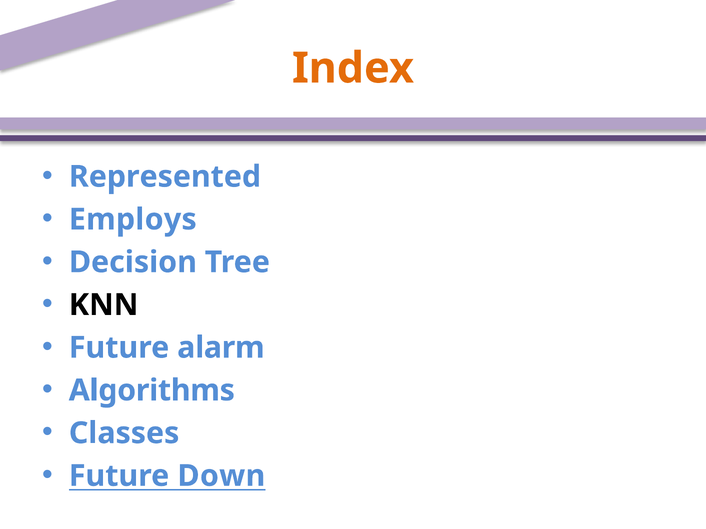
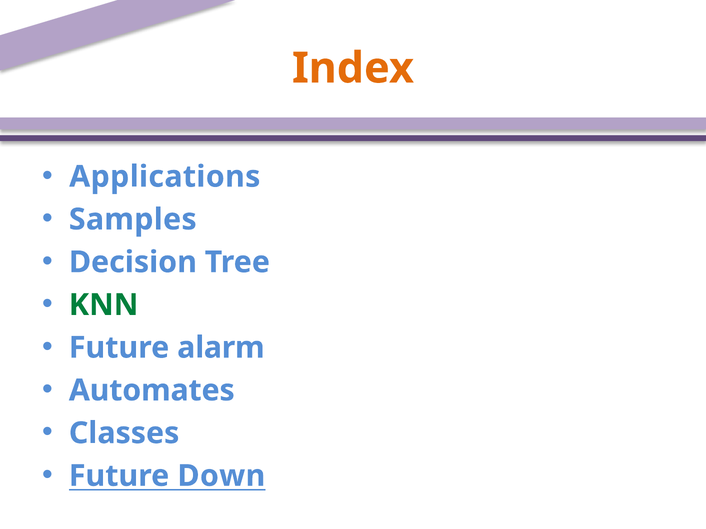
Represented: Represented -> Applications (165, 177)
Employs: Employs -> Samples (133, 220)
KNN colour: black -> green (104, 305)
Algorithms: Algorithms -> Automates (152, 391)
